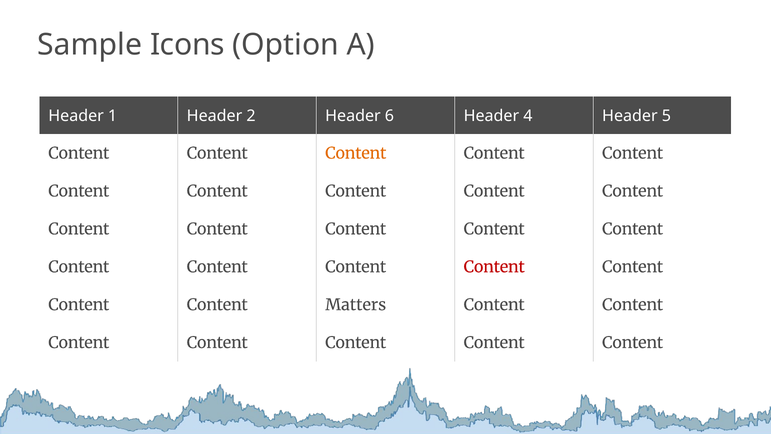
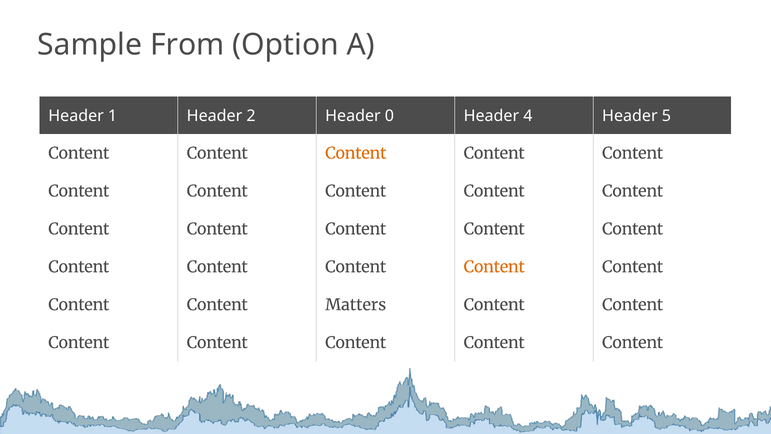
Icons: Icons -> From (187, 45)
6: 6 -> 0 (389, 116)
Content colour: red -> orange (494, 267)
